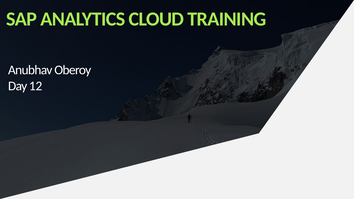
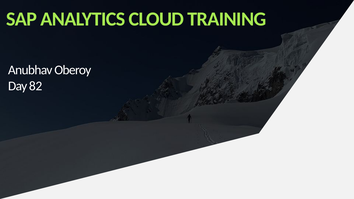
12: 12 -> 82 (36, 86)
